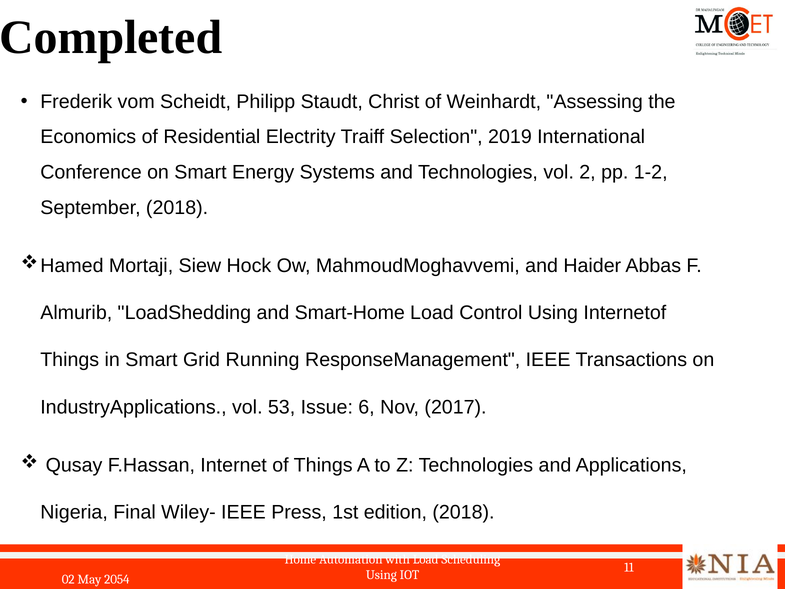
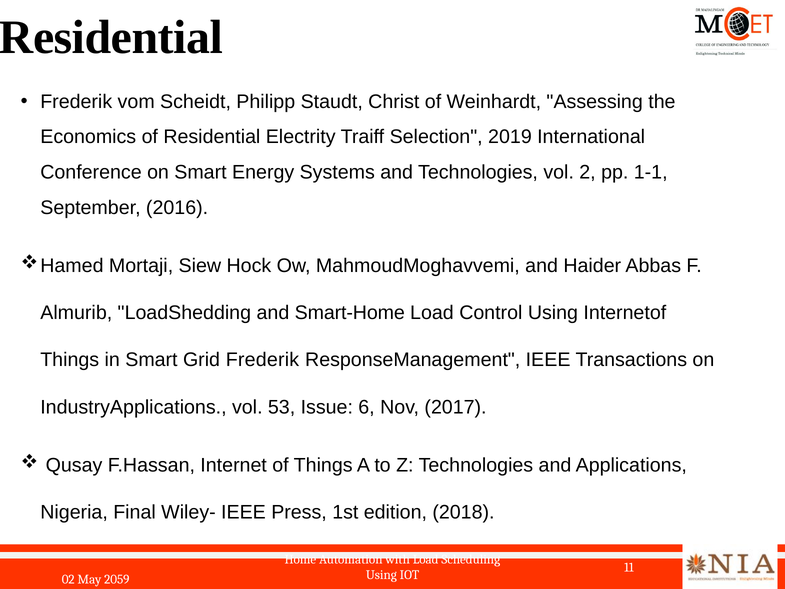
Completed: Completed -> Residential (111, 38)
1-2: 1-2 -> 1-1 (651, 172)
September 2018: 2018 -> 2016 (177, 208)
Grid Running: Running -> Frederik (262, 360)
2054: 2054 -> 2059 (117, 579)
